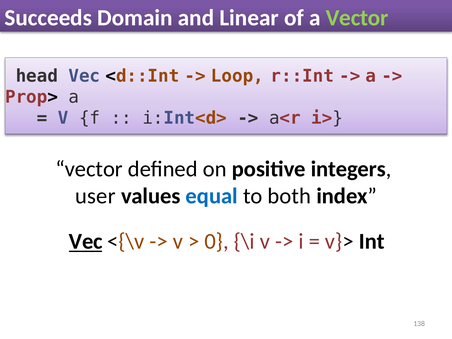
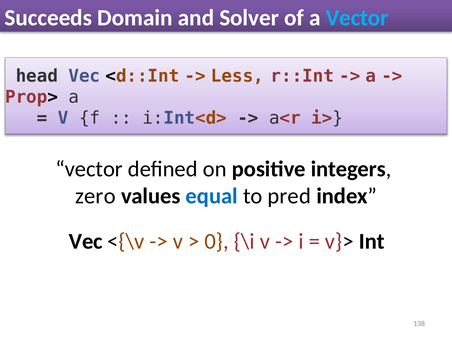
Linear: Linear -> Solver (249, 18)
Vector colour: light green -> light blue (357, 18)
Loop: Loop -> Less (237, 76)
user: user -> zero (95, 196)
both: both -> pred (289, 196)
Vec underline: present -> none (86, 242)
